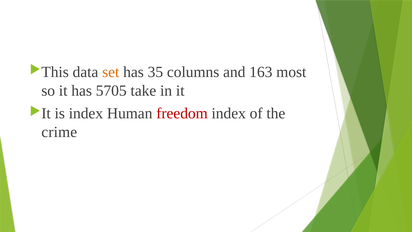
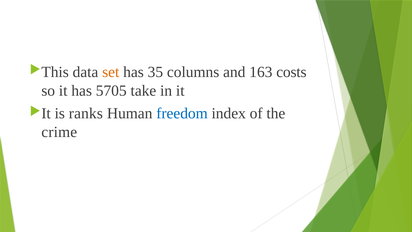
most: most -> costs (291, 72)
is index: index -> ranks (86, 113)
freedom colour: red -> blue (182, 113)
